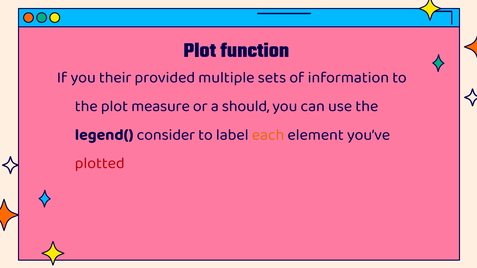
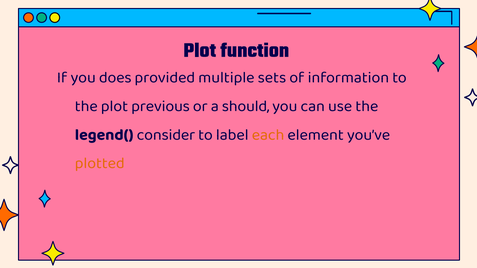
their: their -> does (115, 77)
measure: measure -> previous (161, 106)
plotted colour: red -> orange (100, 163)
